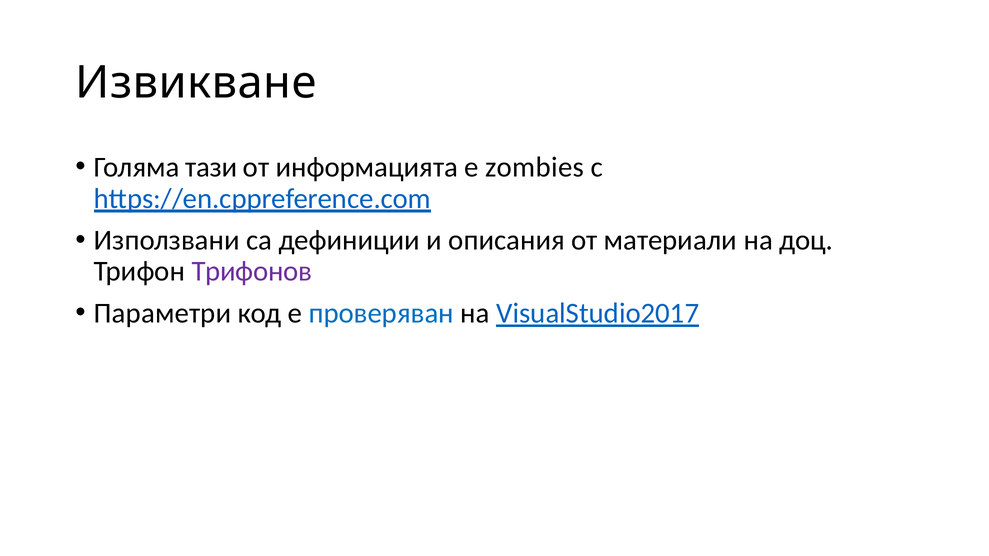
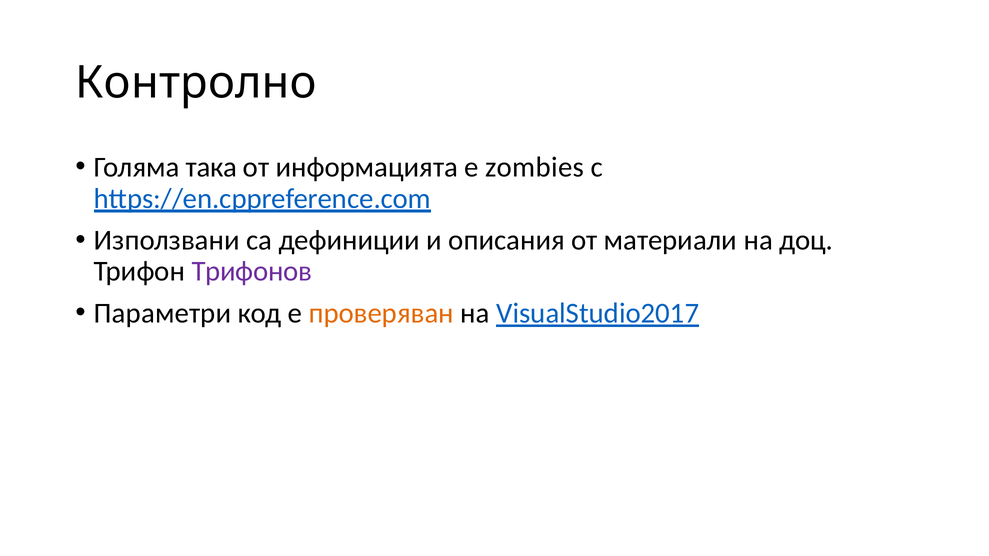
Извикване: Извикване -> Контролно (196, 83)
тази: тази -> така (211, 167)
проверяван colour: blue -> orange (381, 313)
